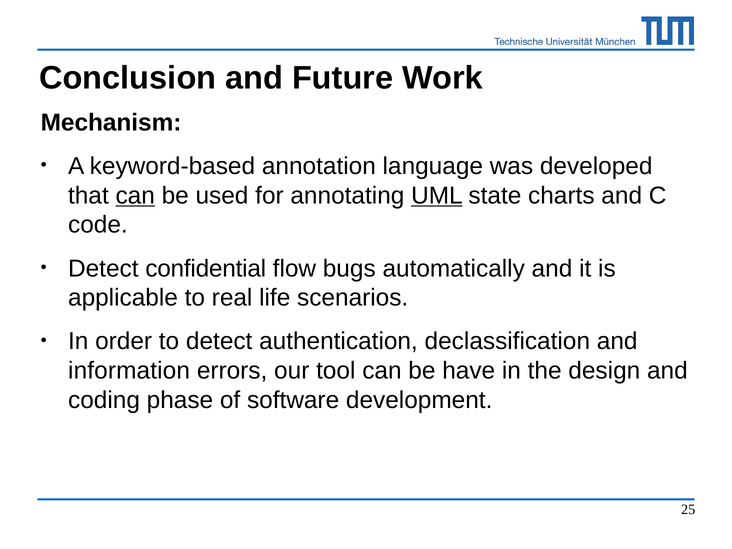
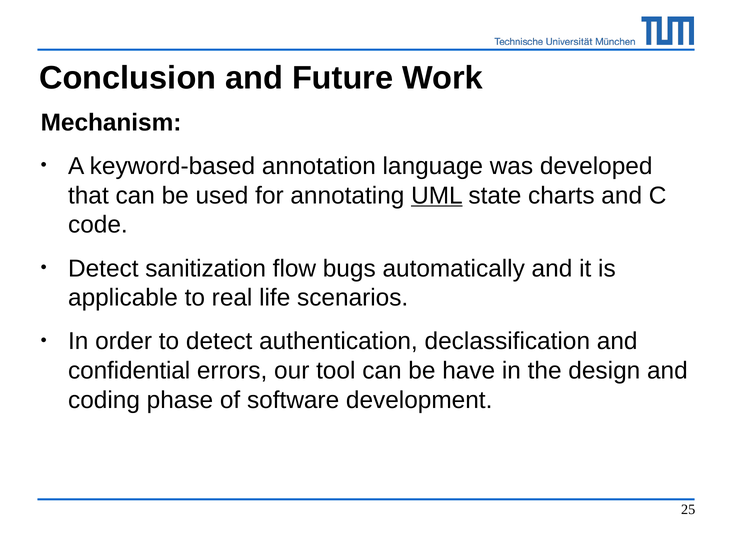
can underline: present -> none (135, 195)
confidential: confidential -> sanitization (206, 268)
information: information -> confidential (129, 371)
